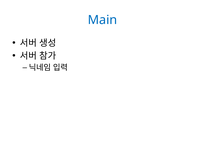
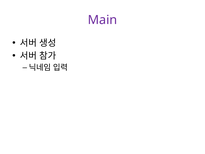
Main colour: blue -> purple (102, 20)
